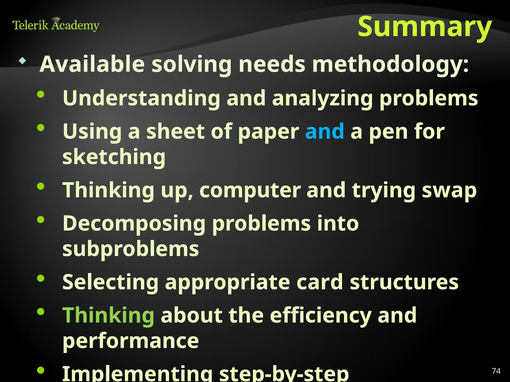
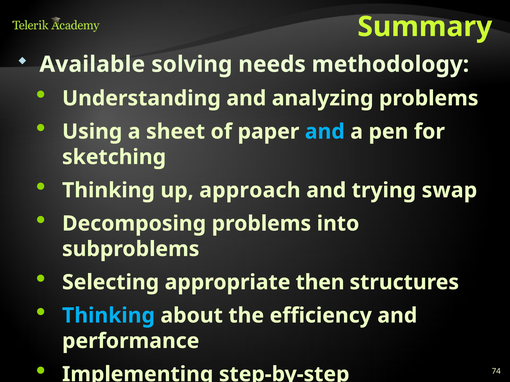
computer: computer -> approach (250, 191)
card: card -> then (320, 283)
Thinking colour: light green -> light blue (108, 316)
